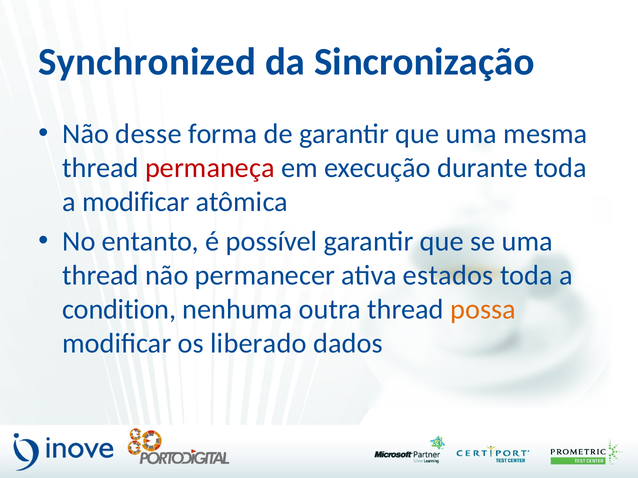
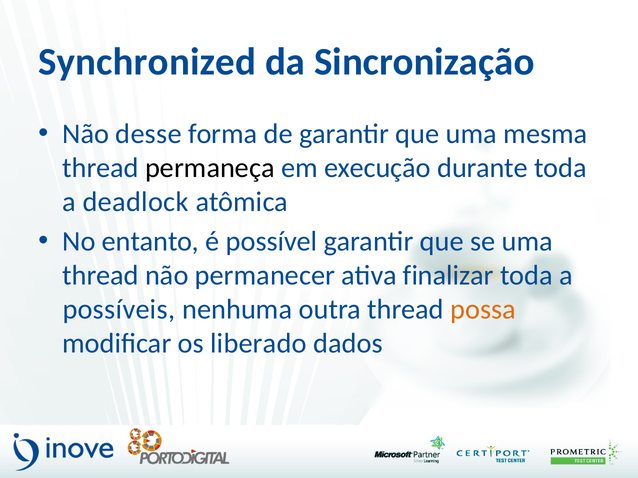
permaneça colour: red -> black (210, 168)
a modificar: modificar -> deadlock (136, 202)
estados: estados -> finalizar (448, 276)
condition: condition -> possíveis (119, 310)
